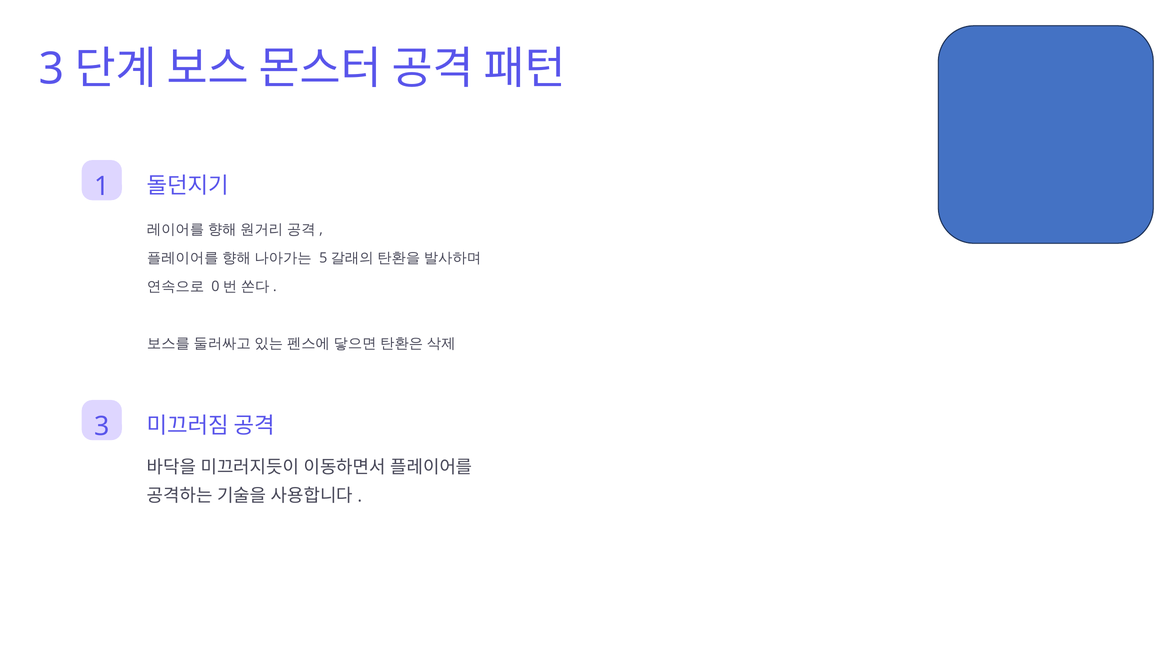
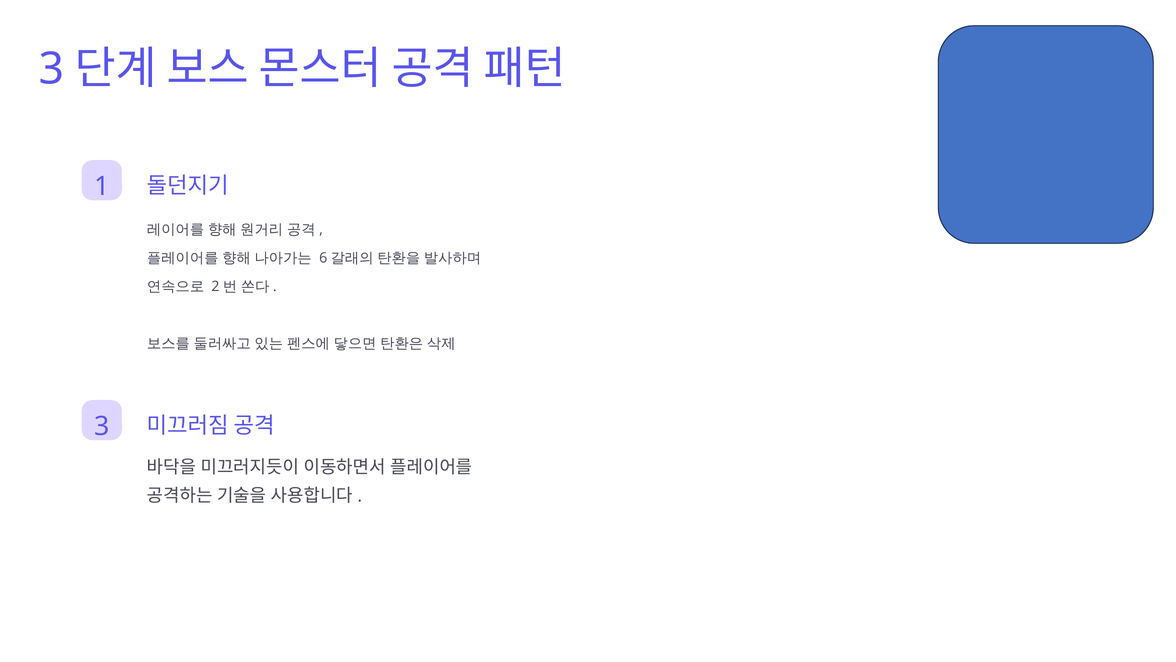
5: 5 -> 6 (323, 258)
0: 0 -> 2 (215, 286)
